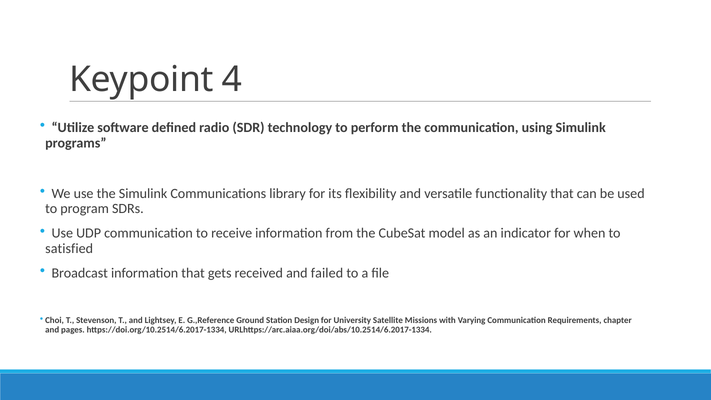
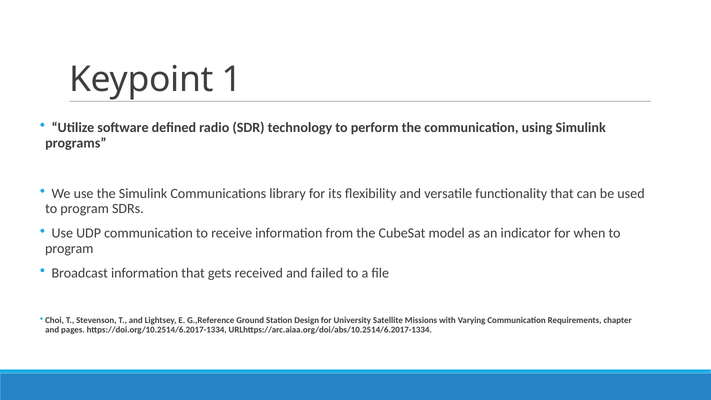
4: 4 -> 1 (232, 80)
satisfied: satisfied -> program (69, 248)
